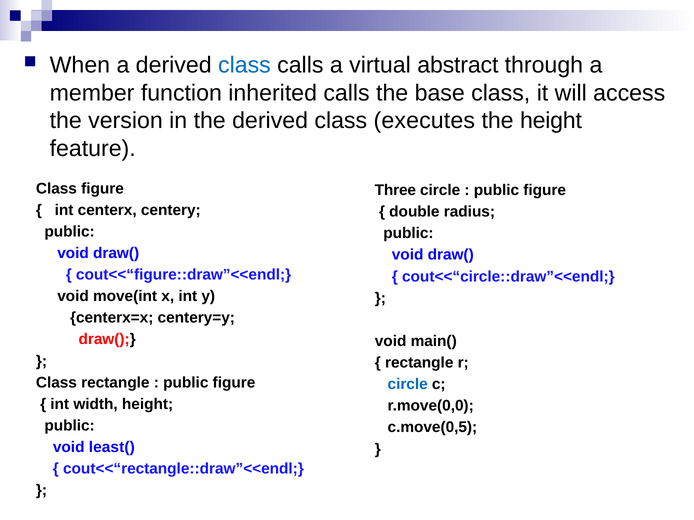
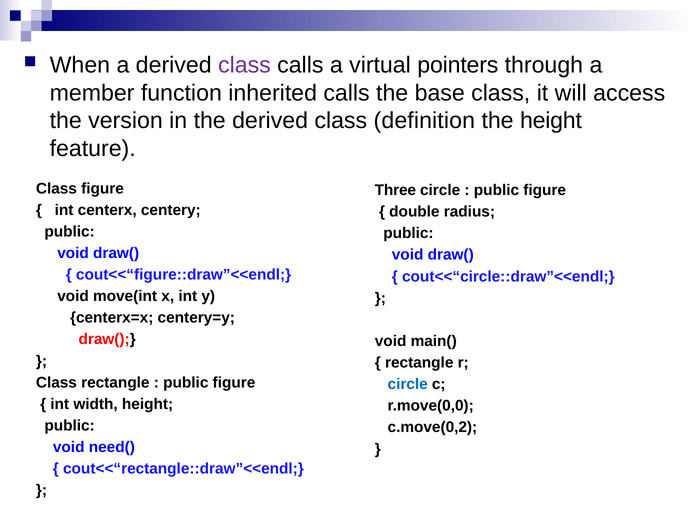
class colour: blue -> purple (244, 65)
abstract: abstract -> pointers (458, 65)
executes: executes -> definition (424, 121)
c.move(0,5: c.move(0,5 -> c.move(0,2 (432, 428)
least(: least( -> need( (112, 448)
